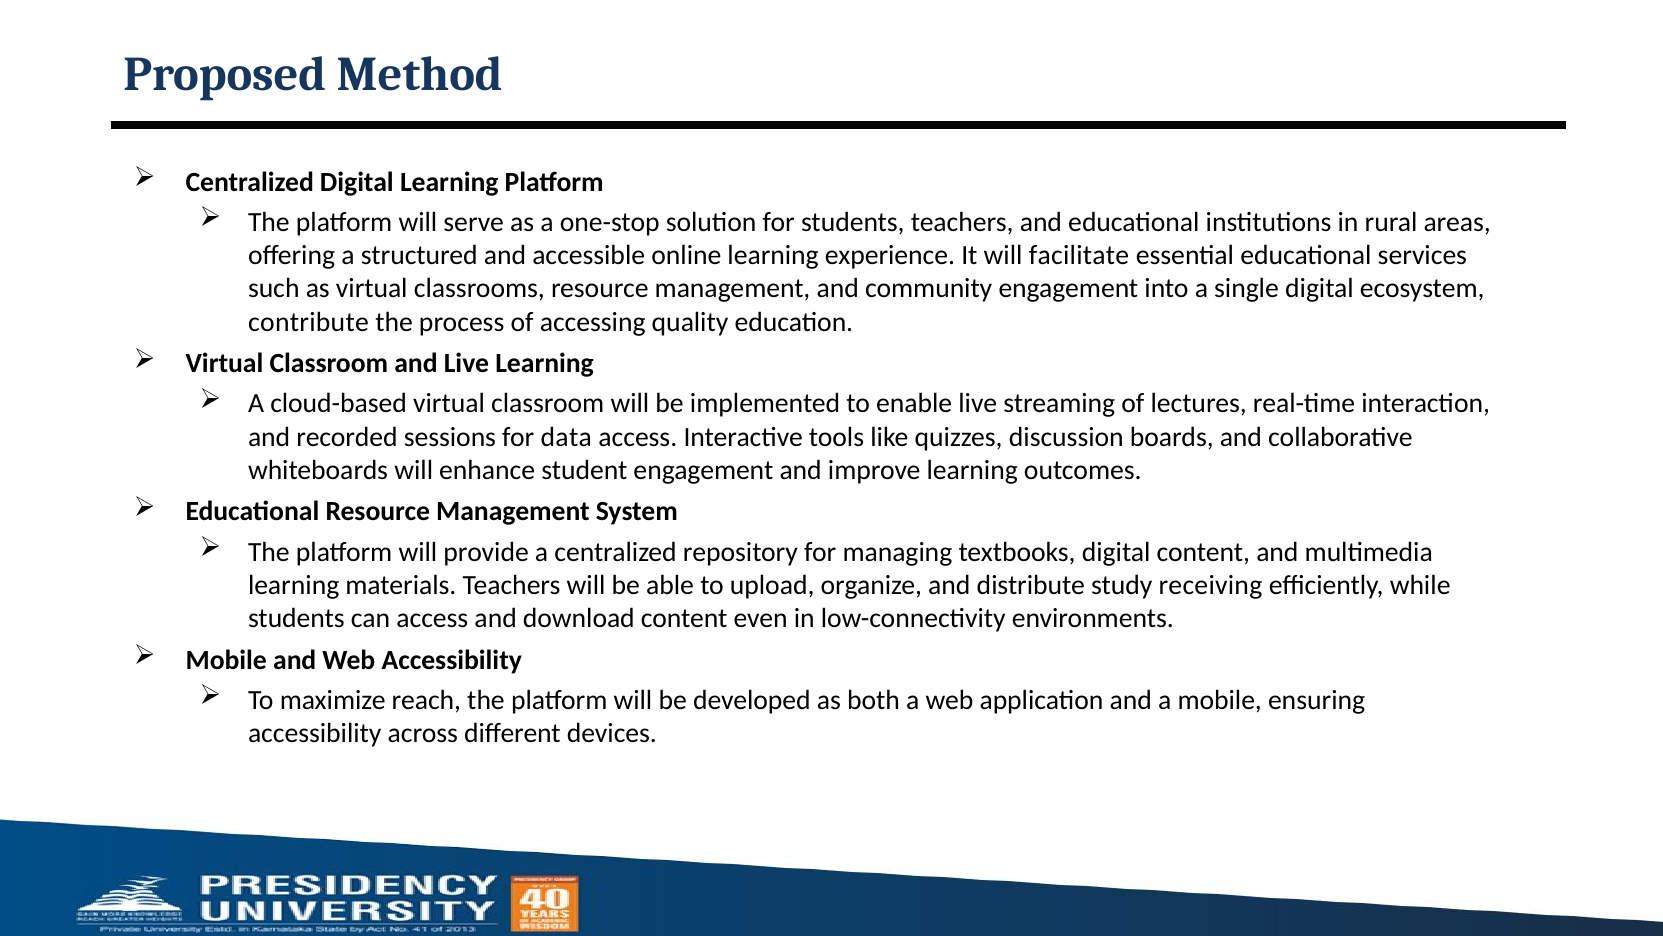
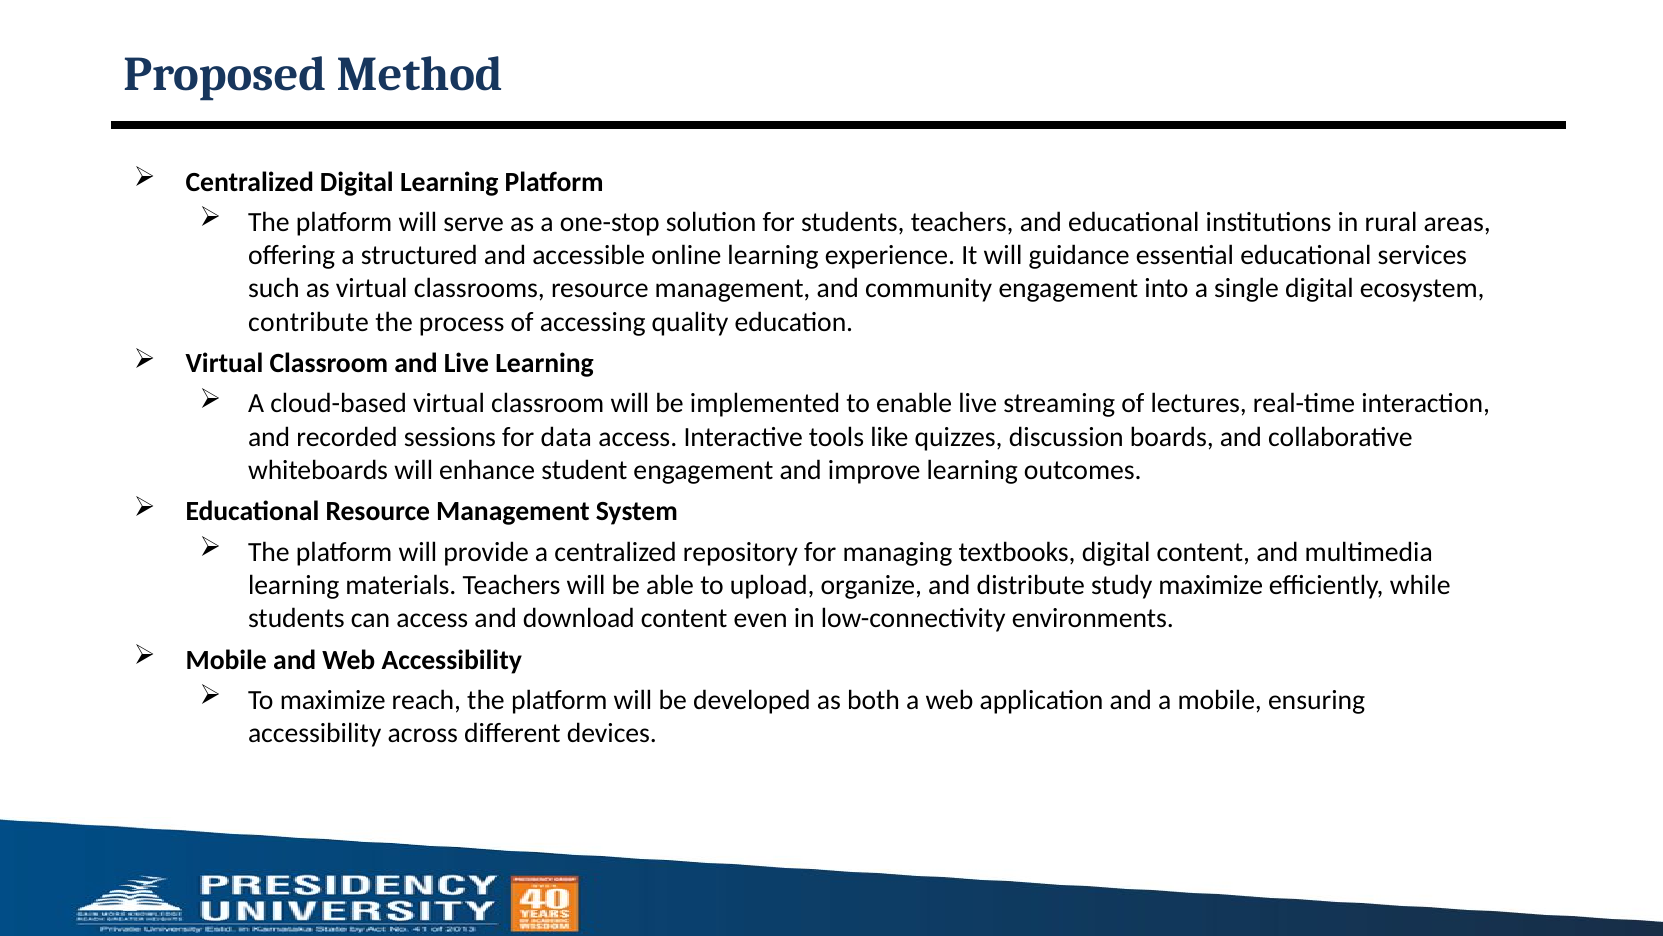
facilitate: facilitate -> guidance (1079, 255)
study receiving: receiving -> maximize (1211, 585)
